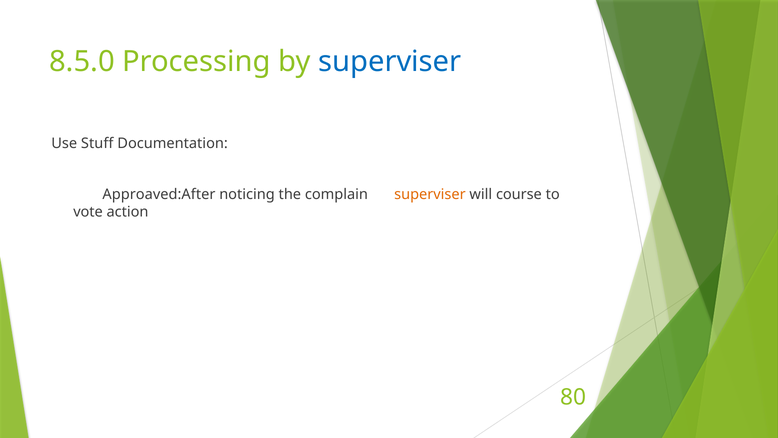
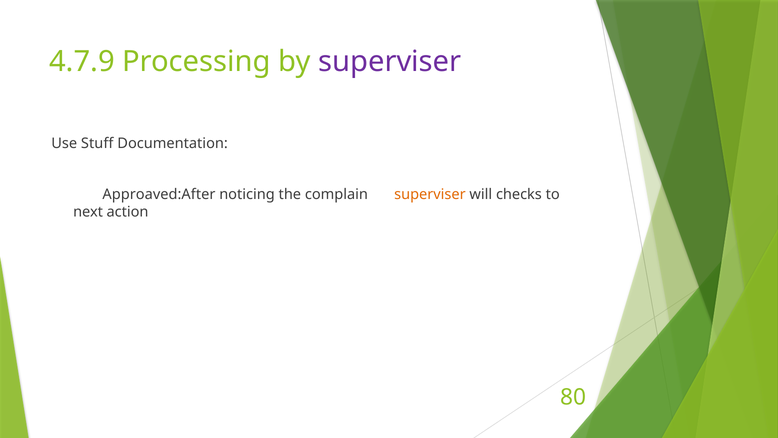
8.5.0: 8.5.0 -> 4.7.9 (82, 61)
superviser colour: blue -> purple (390, 61)
course: course -> checks (519, 194)
vote: vote -> next (88, 212)
